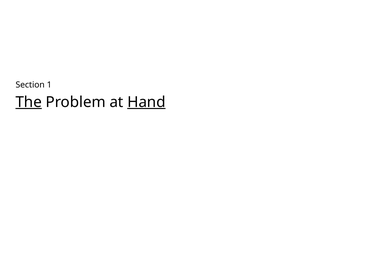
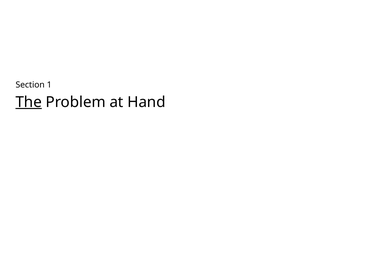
Hand underline: present -> none (146, 102)
